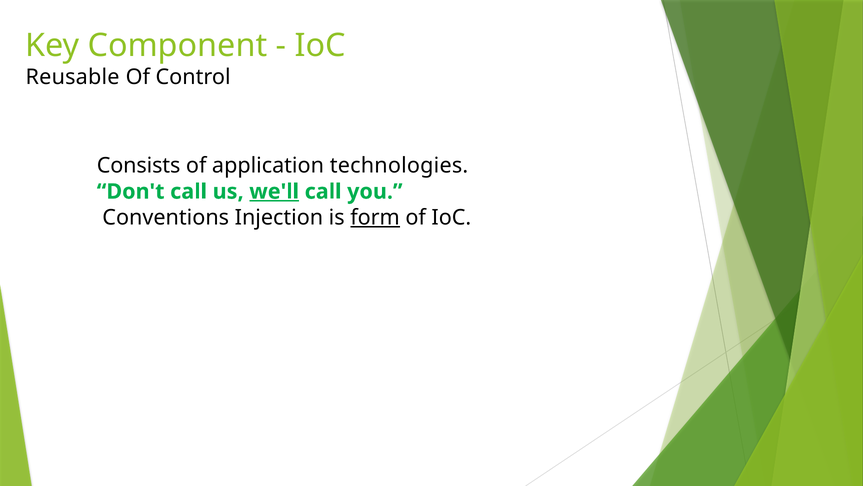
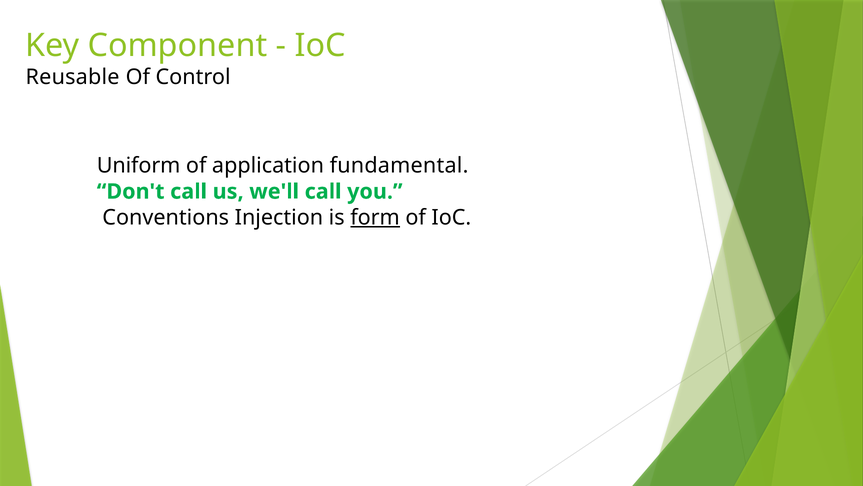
Consists: Consists -> Uniform (139, 165)
technologies: technologies -> fundamental (399, 165)
we'll underline: present -> none (274, 191)
